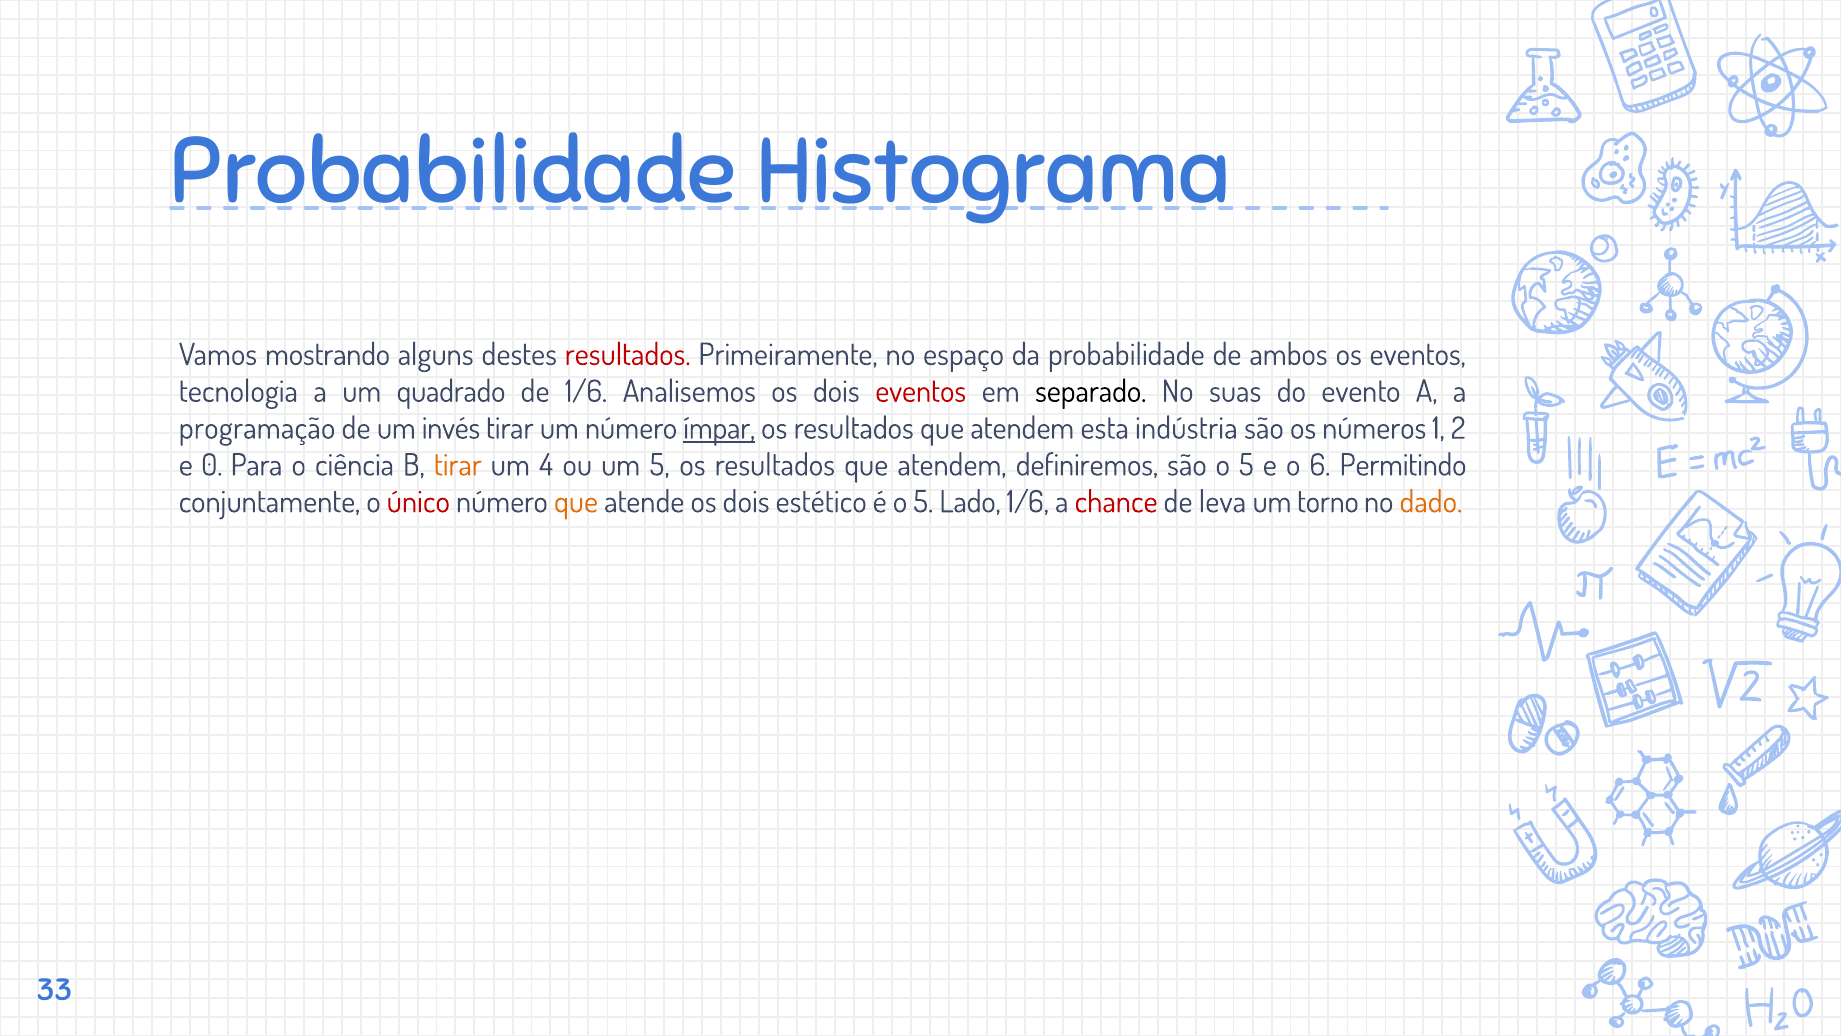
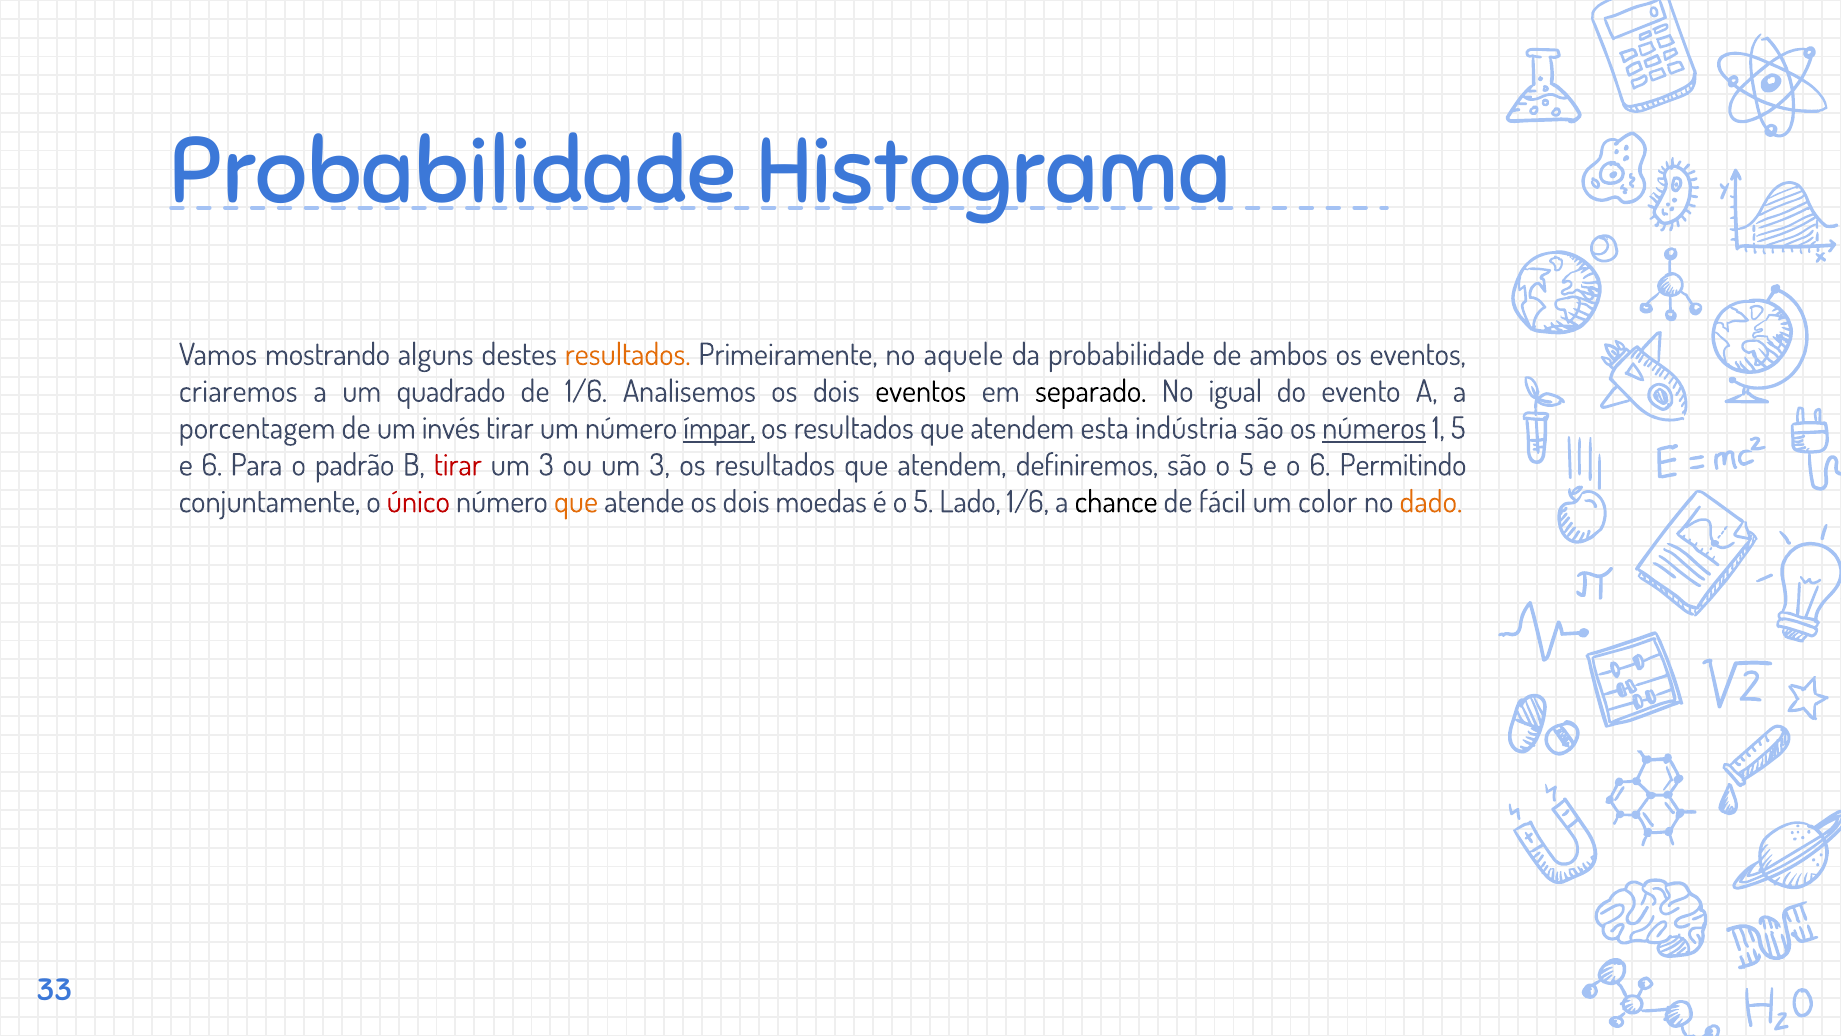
resultados colour: red -> orange (628, 355)
espaço: espaço -> aquele (963, 355)
tecnologia: tecnologia -> criaremos (238, 392)
eventos colour: red -> black (921, 392)
suas: suas -> igual (1235, 392)
programação: programação -> porcentagem (257, 428)
números underline: none -> present (1374, 428)
1 2: 2 -> 5 (1458, 428)
e 0: 0 -> 6 (212, 465)
ciência: ciência -> padrão (355, 465)
tirar colour: orange -> red (458, 465)
4: 4 -> 3 (546, 465)
ou um 5: 5 -> 3 (660, 465)
estético: estético -> moedas (821, 502)
chance colour: red -> black (1116, 502)
leva: leva -> fácil (1223, 502)
torno: torno -> color (1328, 502)
